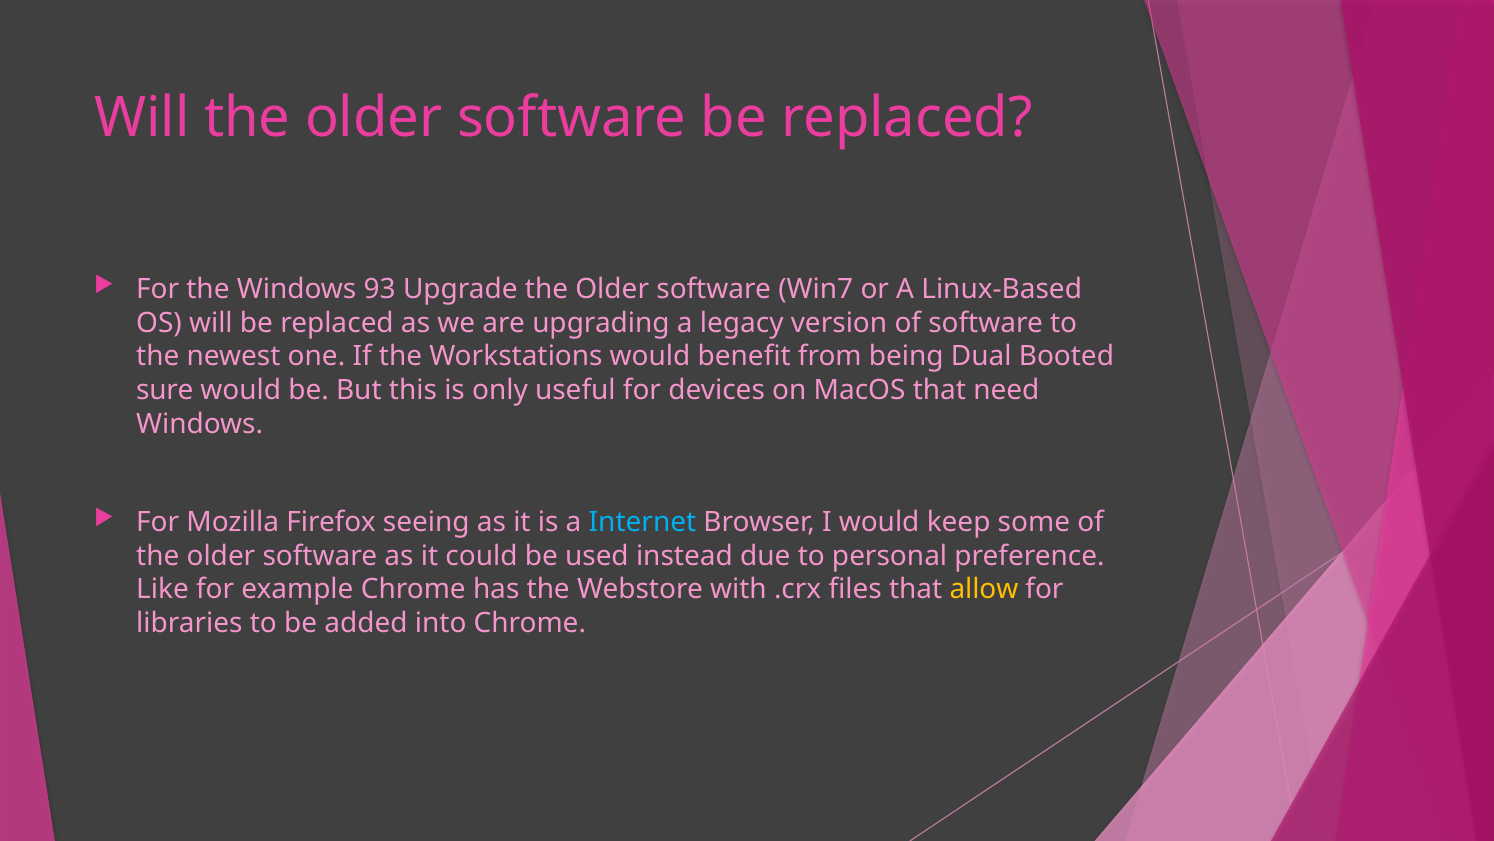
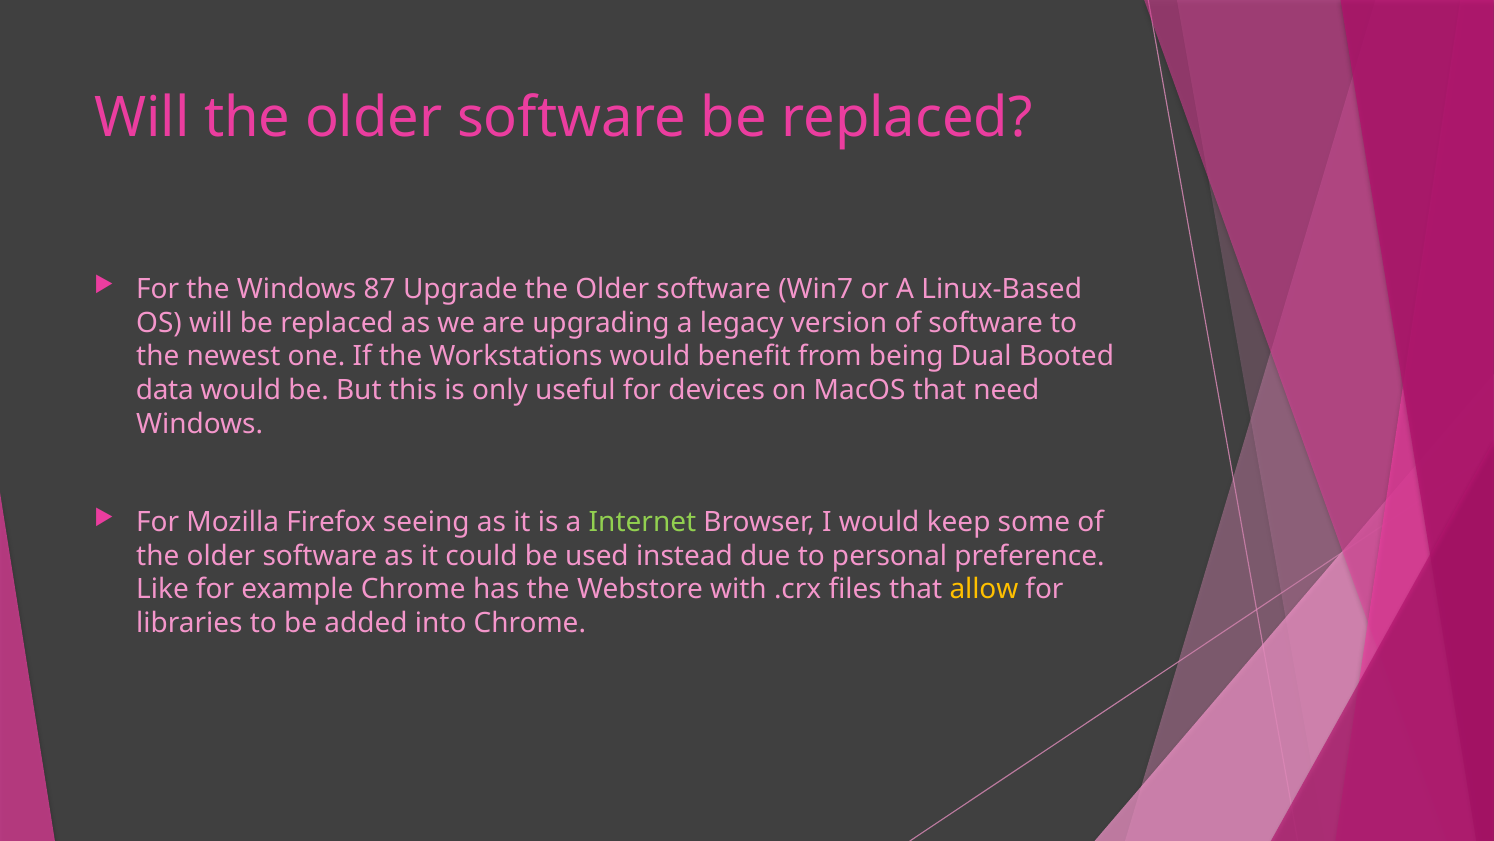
93: 93 -> 87 (380, 289)
sure: sure -> data (165, 390)
Internet colour: light blue -> light green (642, 522)
